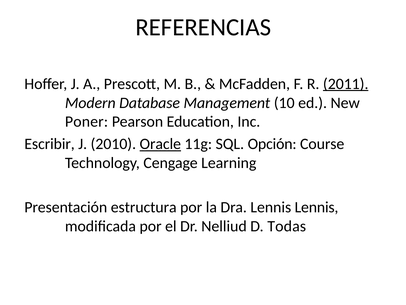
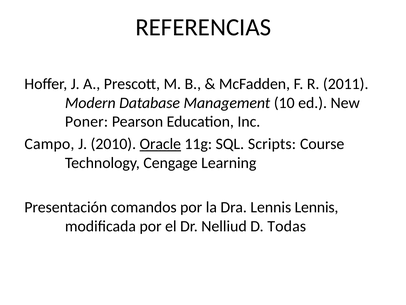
2011 underline: present -> none (346, 84)
Escribir: Escribir -> Campo (49, 144)
Opción: Opción -> Scripts (272, 144)
estructura: estructura -> comandos (144, 207)
